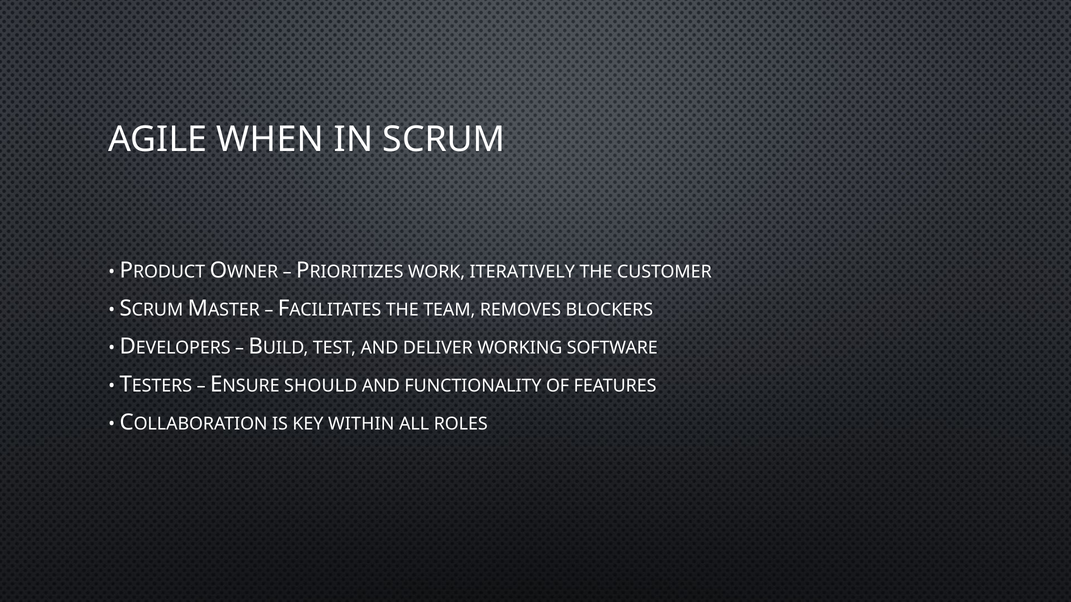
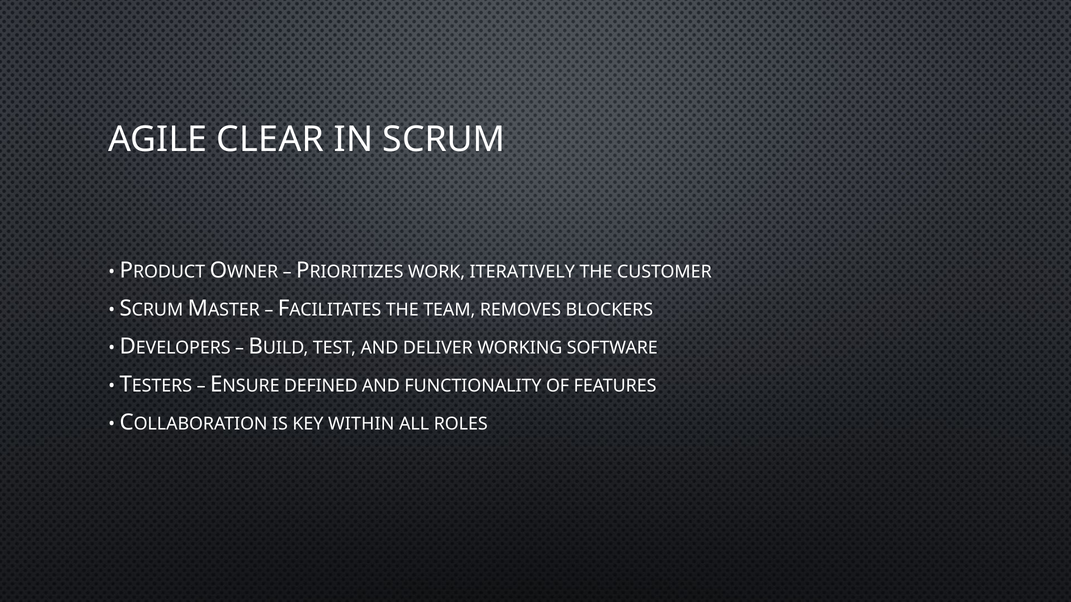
WHEN: WHEN -> CLEAR (270, 140)
SHOULD: SHOULD -> DEFINED (321, 386)
